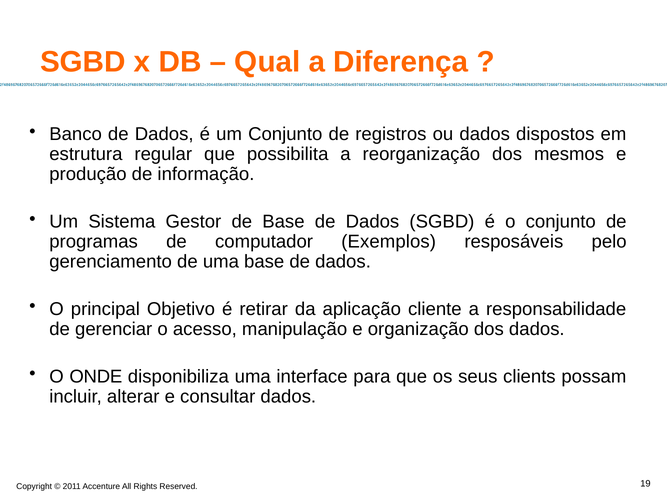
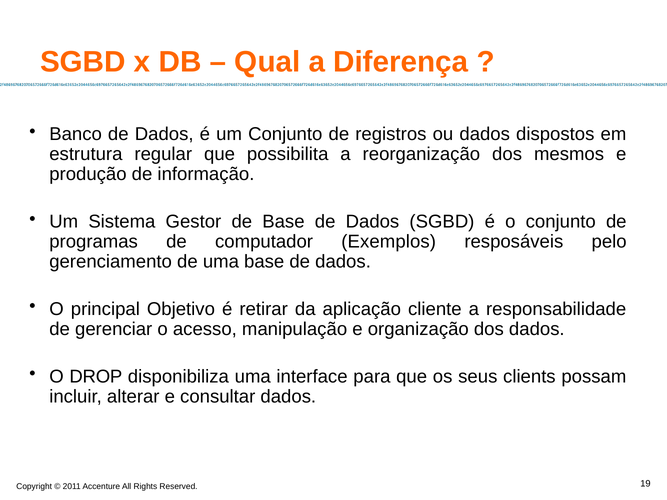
ONDE: ONDE -> DROP (96, 377)
